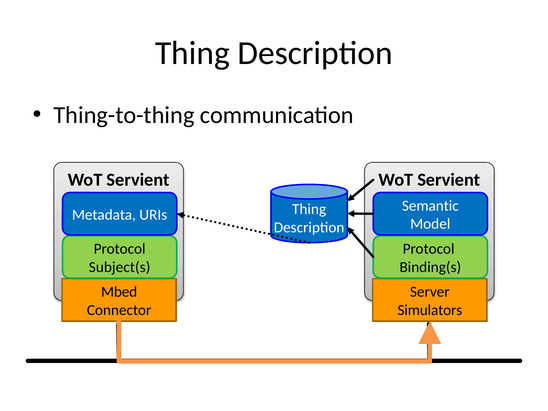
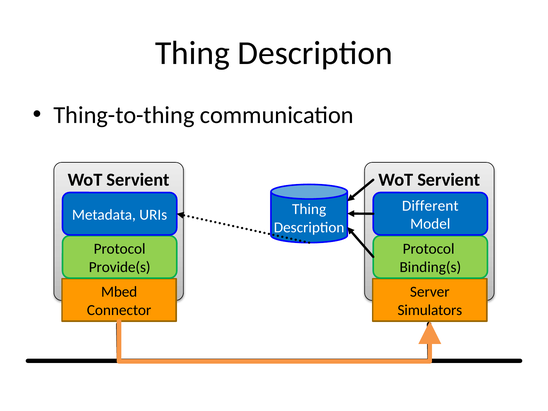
Semantic: Semantic -> Different (430, 206)
Subject(s: Subject(s -> Provide(s (120, 267)
